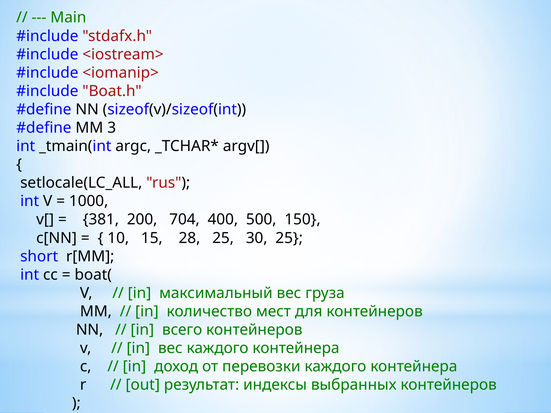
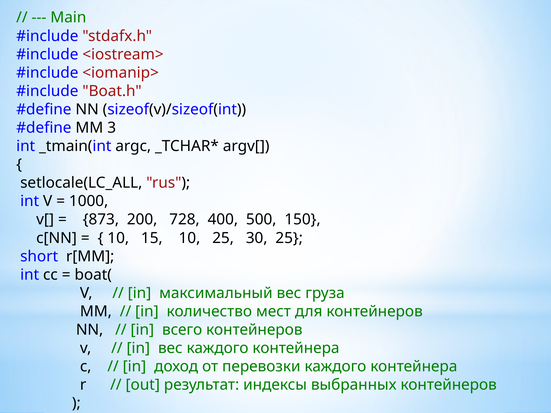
381: 381 -> 873 (101, 220)
704: 704 -> 728 (184, 220)
15 28: 28 -> 10 (189, 238)
